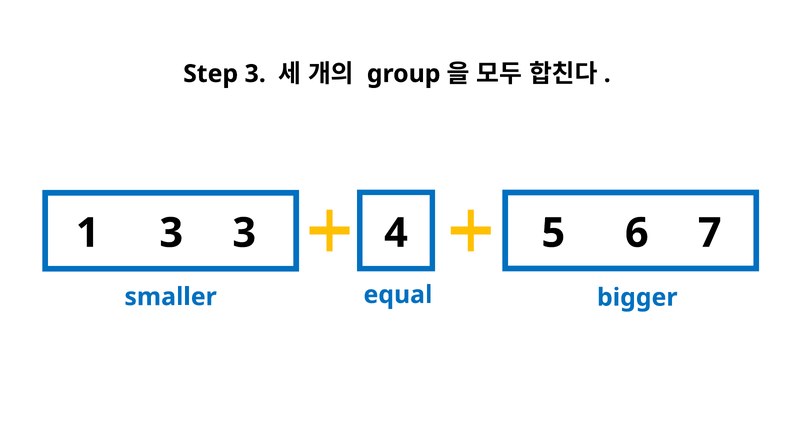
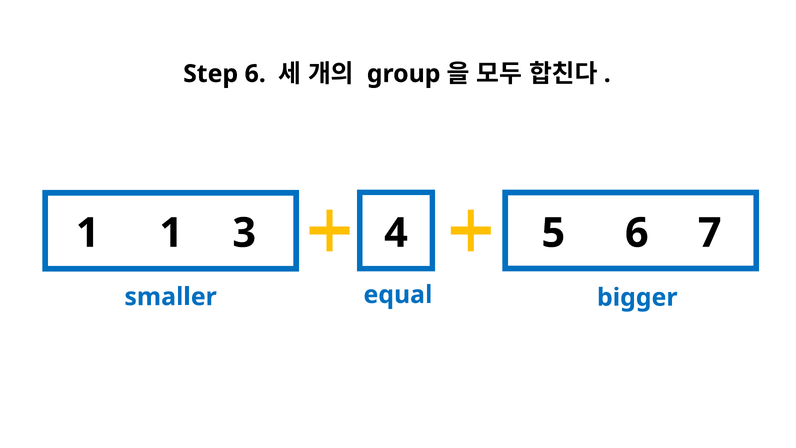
Step 3: 3 -> 6 (255, 74)
1 3: 3 -> 1 (171, 233)
